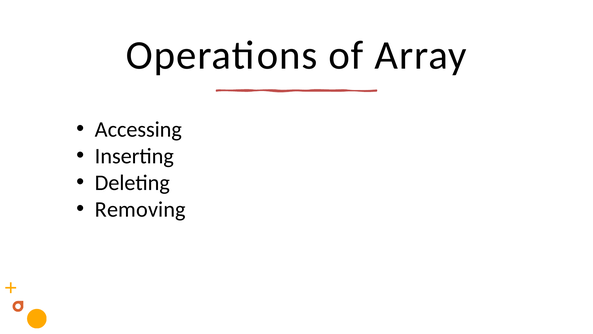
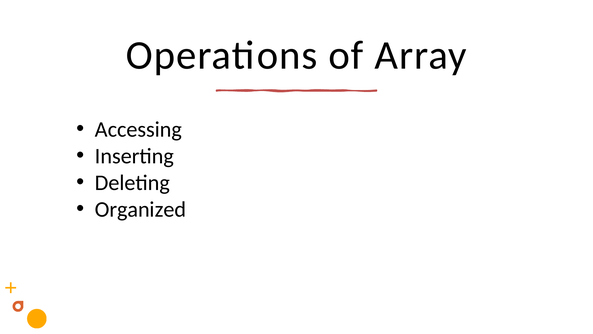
Removing: Removing -> Organized (140, 209)
